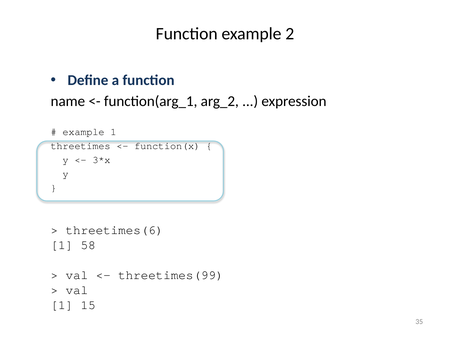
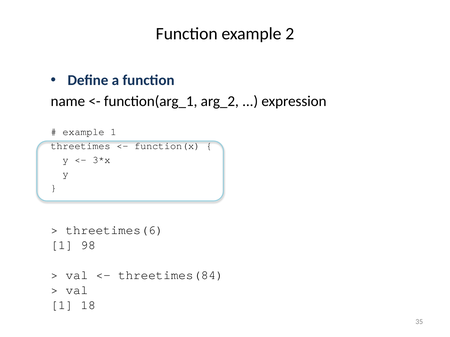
58: 58 -> 98 (88, 245)
threetimes(99: threetimes(99 -> threetimes(84 (171, 275)
15: 15 -> 18 (88, 305)
